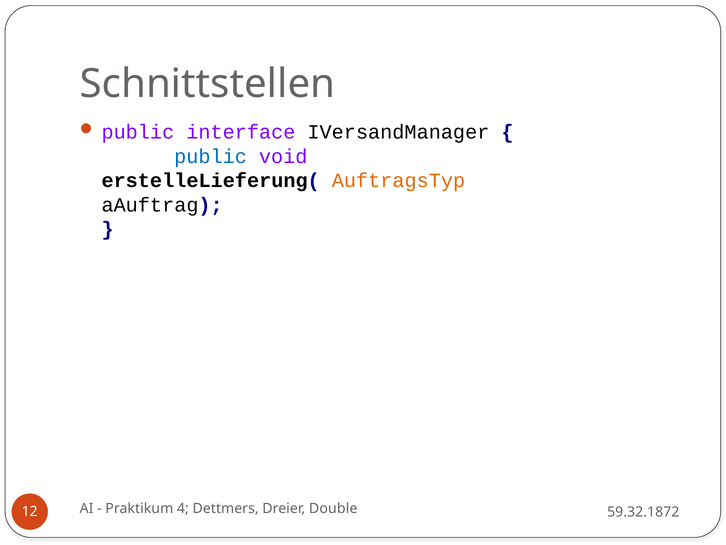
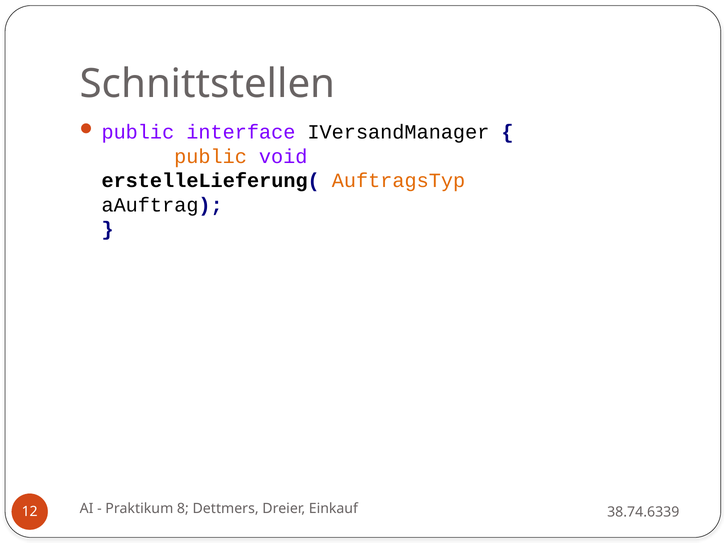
public colour: blue -> orange (211, 156)
4: 4 -> 8 (183, 508)
Double: Double -> Einkauf (333, 508)
59.32.1872: 59.32.1872 -> 38.74.6339 (643, 511)
